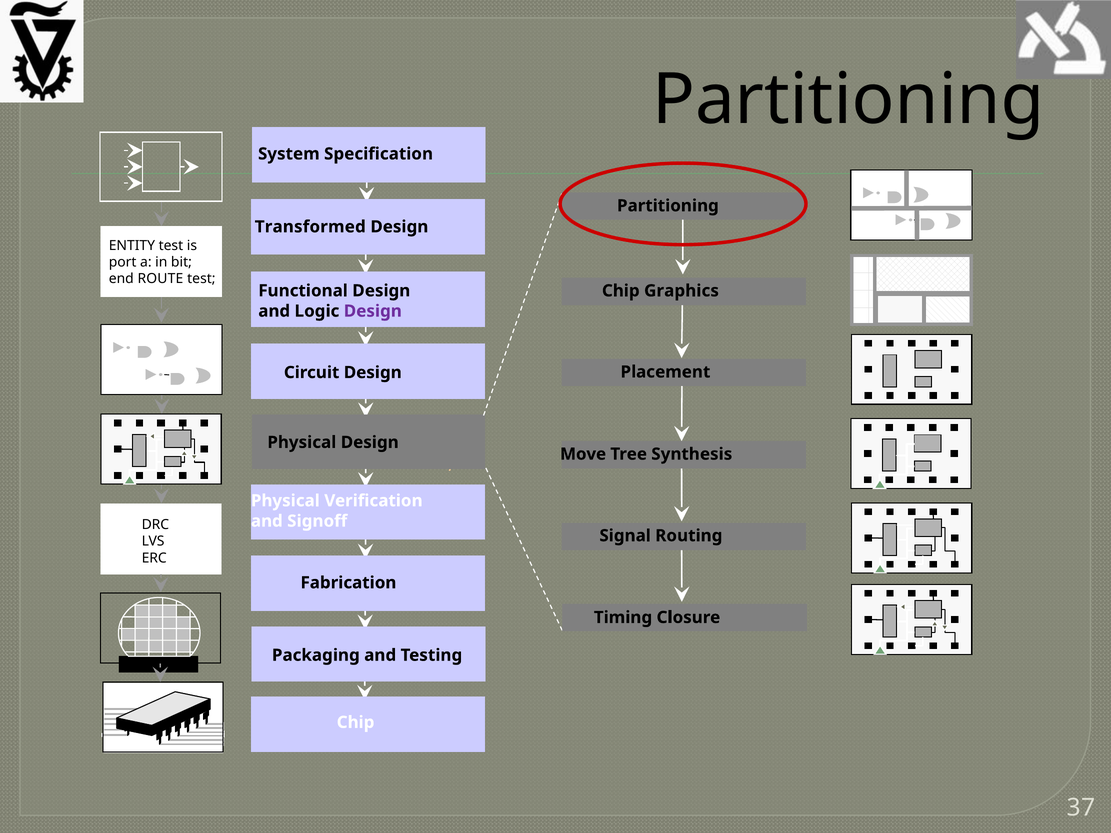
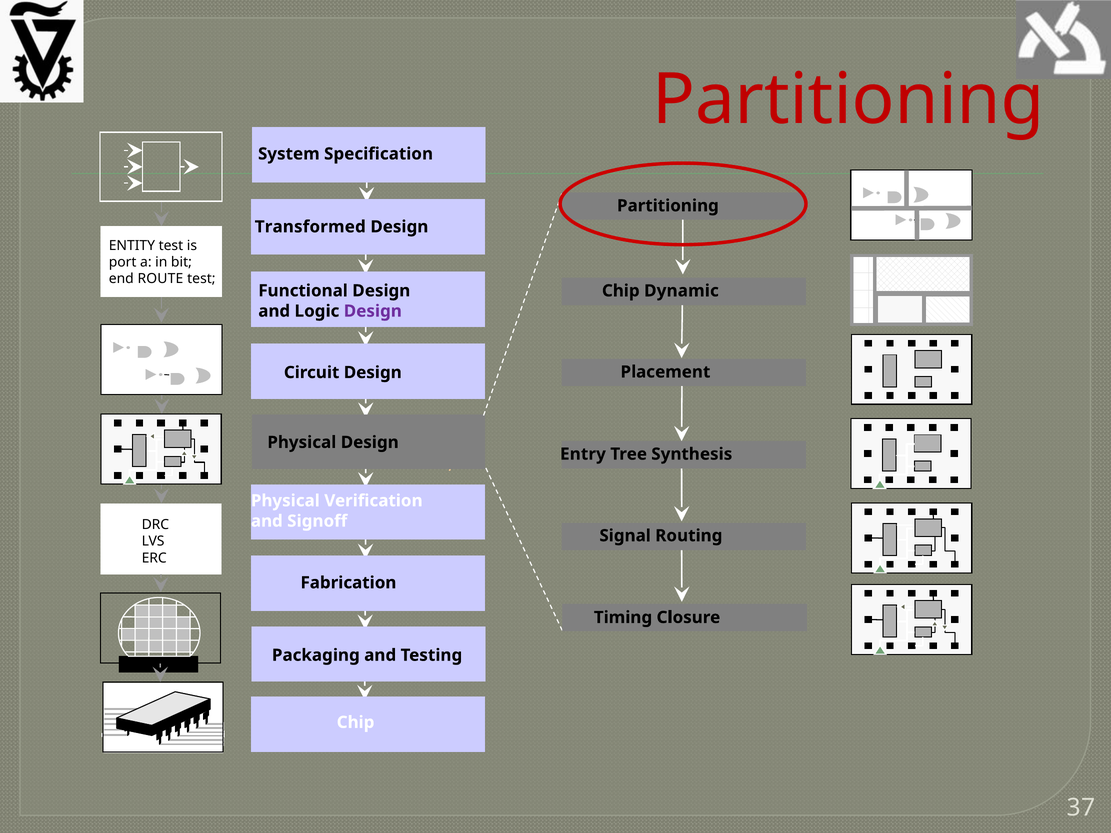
Partitioning colour: black -> red (848, 100)
Graphics: Graphics -> Dynamic (681, 291)
Move: Move -> Entry (583, 454)
